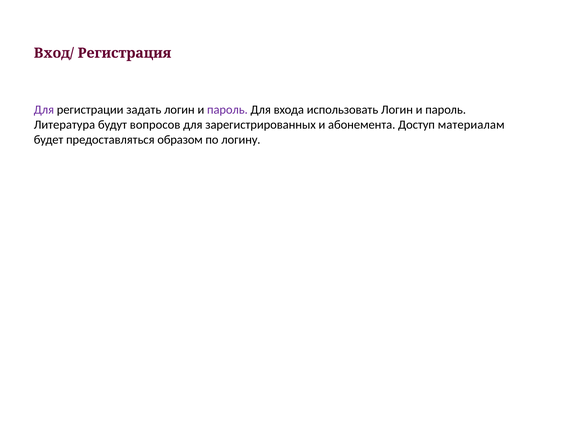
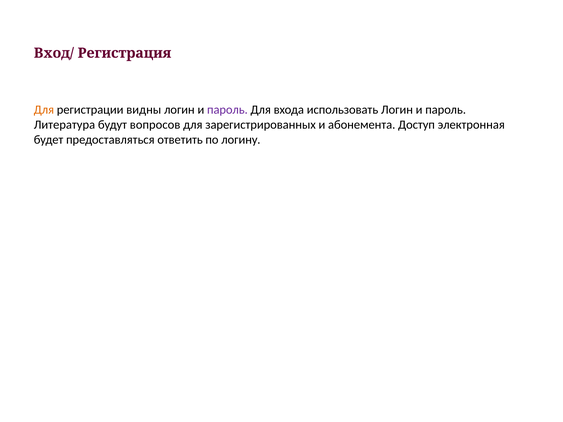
Для colour: purple -> orange (44, 110)
задать: задать -> видны (144, 110)
материалам: материалам -> электронная (471, 125)
образом: образом -> ответить (180, 140)
